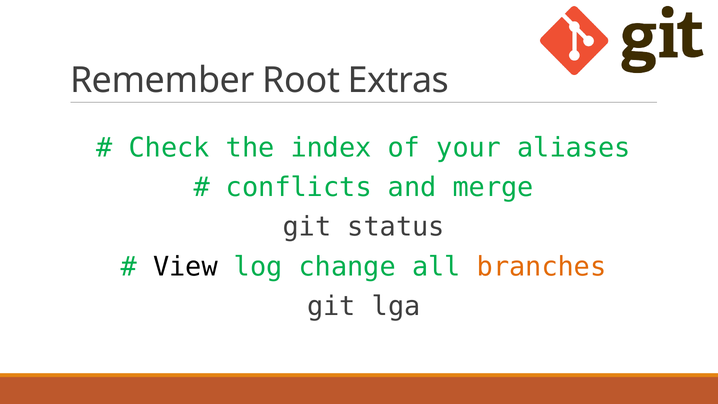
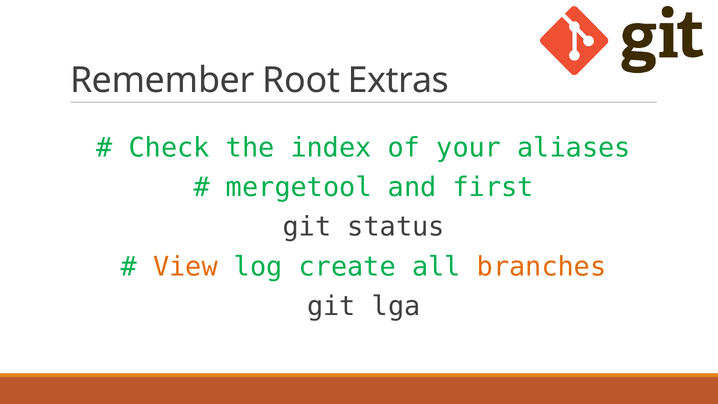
conflicts: conflicts -> mergetool (299, 187)
merge: merge -> first (493, 187)
View colour: black -> orange (185, 267)
change: change -> create (347, 267)
